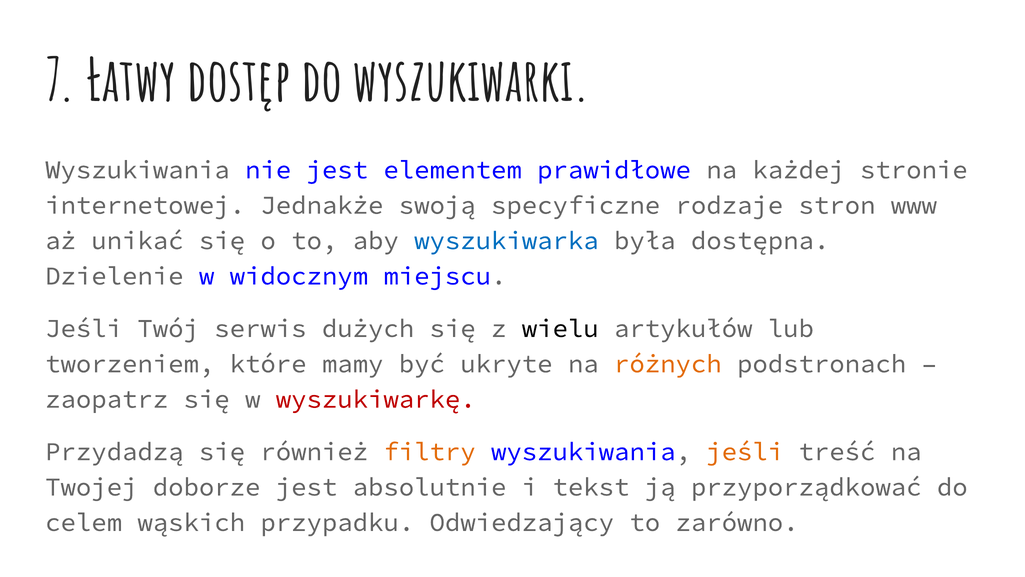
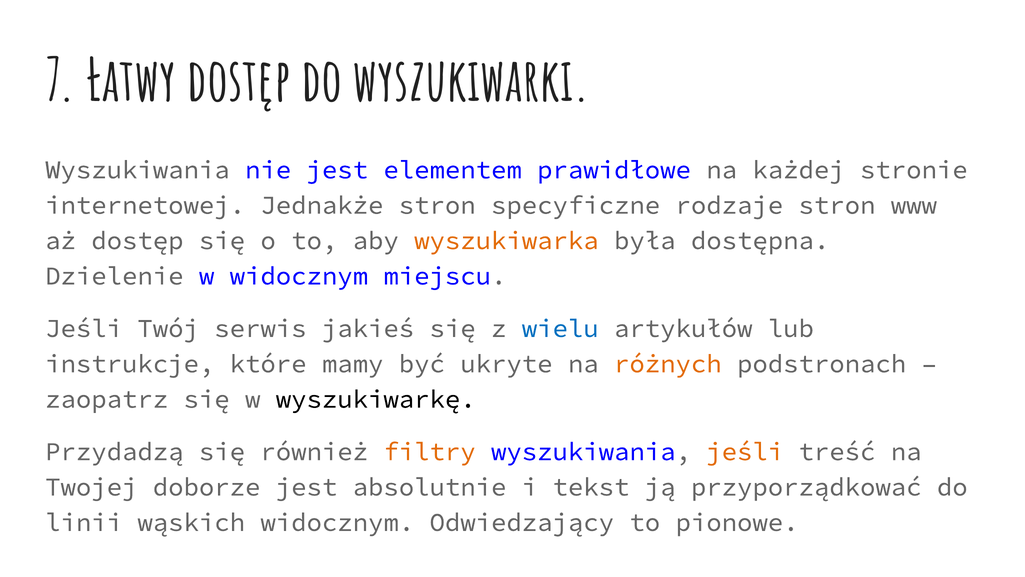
Jednakże swoją: swoją -> stron (437, 205)
aż unikać: unikać -> dostęp (137, 240)
wyszukiwarka colour: blue -> orange (506, 240)
dużych: dużych -> jakieś (368, 328)
wielu colour: black -> blue (560, 328)
tworzeniem: tworzeniem -> instrukcje (130, 364)
wyszukiwarkę colour: red -> black (376, 399)
celem: celem -> linii (84, 522)
wąskich przypadku: przypadku -> widocznym (337, 522)
zarówno: zarówno -> pionowe (737, 522)
